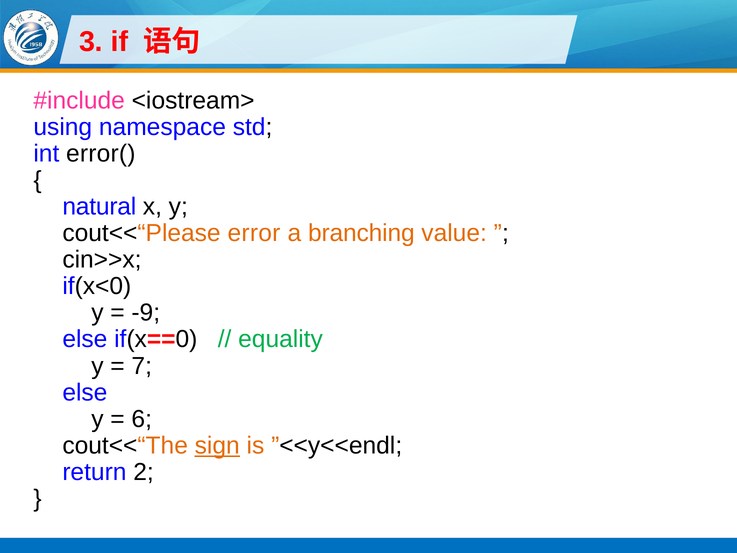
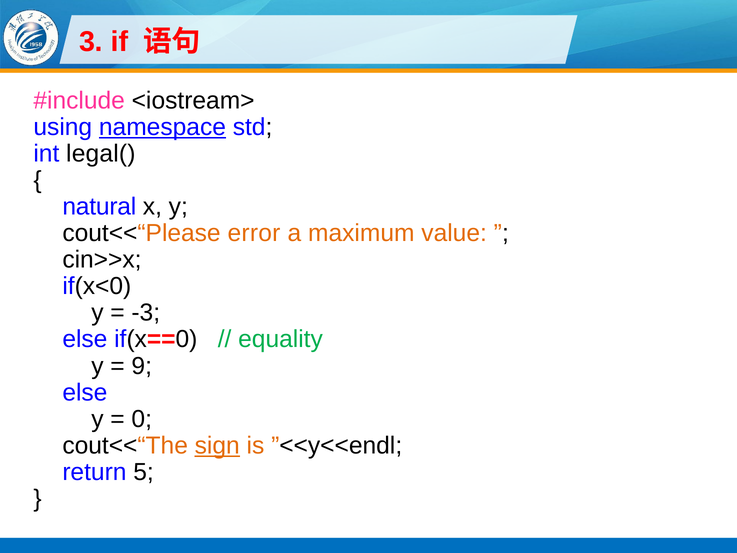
namespace underline: none -> present (162, 127)
error(: error( -> legal( (101, 154)
branching: branching -> maximum (361, 233)
-9: -9 -> -3 (146, 313)
7: 7 -> 9 (142, 366)
6: 6 -> 0 (142, 419)
2: 2 -> 5 (143, 472)
